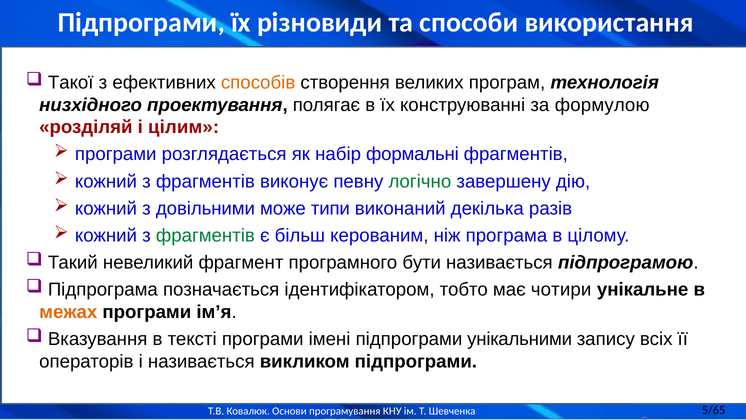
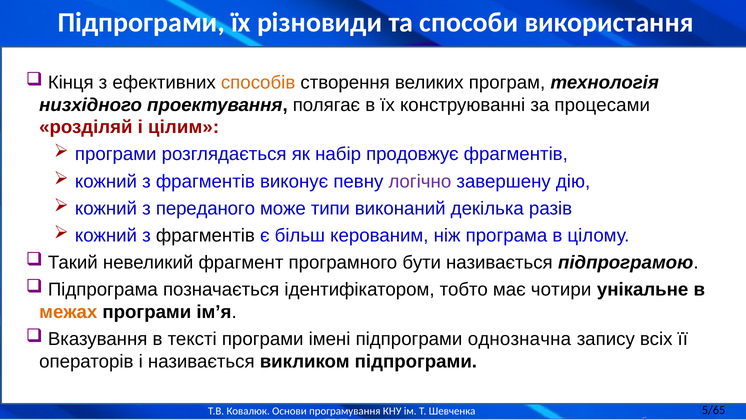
Такої: Такої -> Кінця (71, 82)
формулою: формулою -> процесами (602, 105)
формальні: формальні -> продовжує (412, 154)
логічно colour: green -> purple (420, 181)
довільними: довільними -> переданого (205, 208)
фрагментів colour: green -> black (205, 235)
унікальними: унікальними -> однозначна (519, 339)
